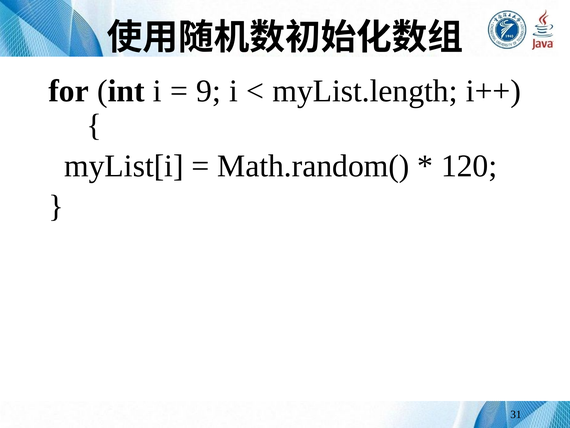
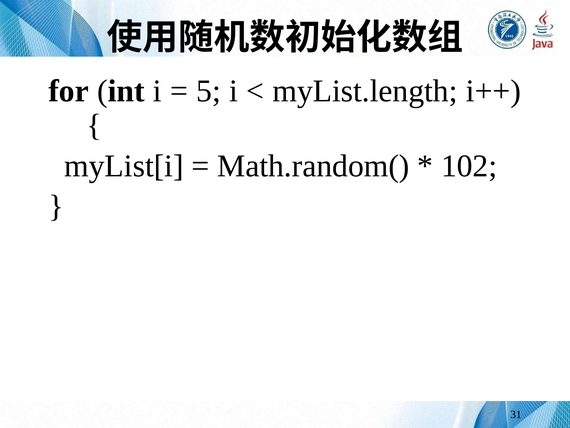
9: 9 -> 5 (209, 91)
120: 120 -> 102 (469, 166)
